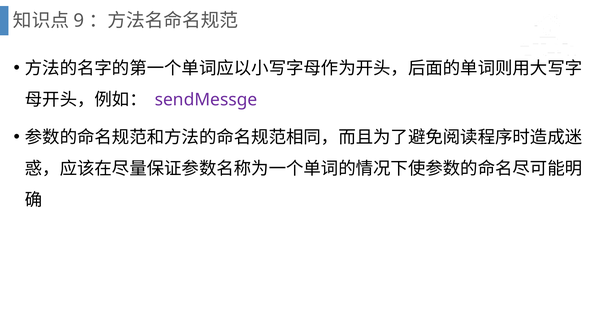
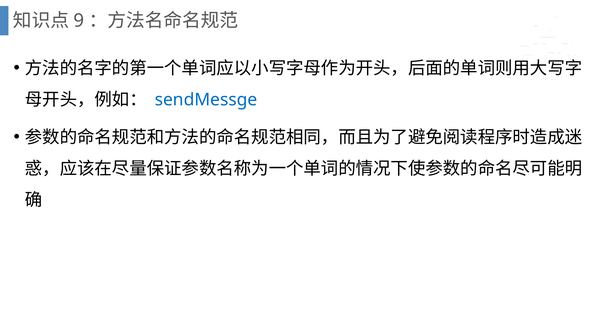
sendMessge colour: purple -> blue (206, 100)
